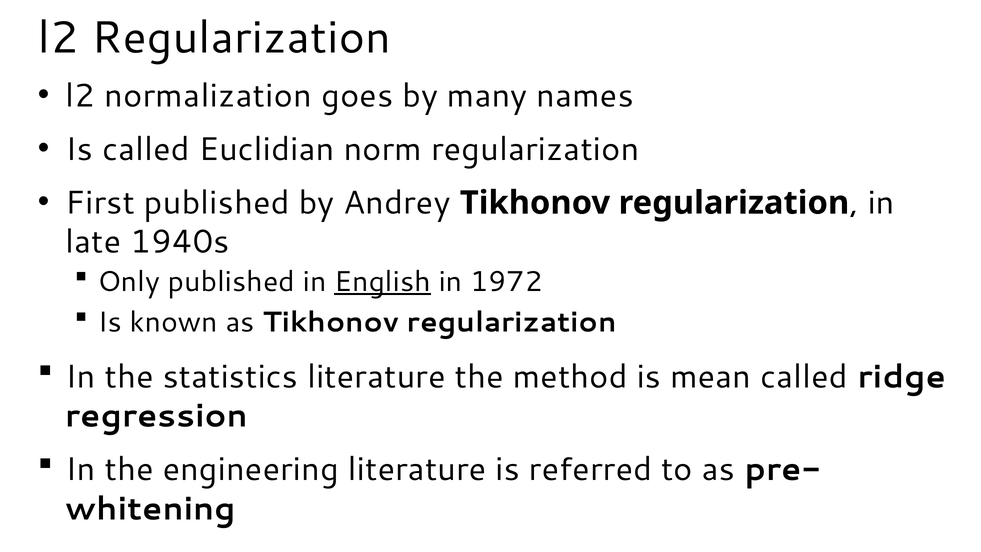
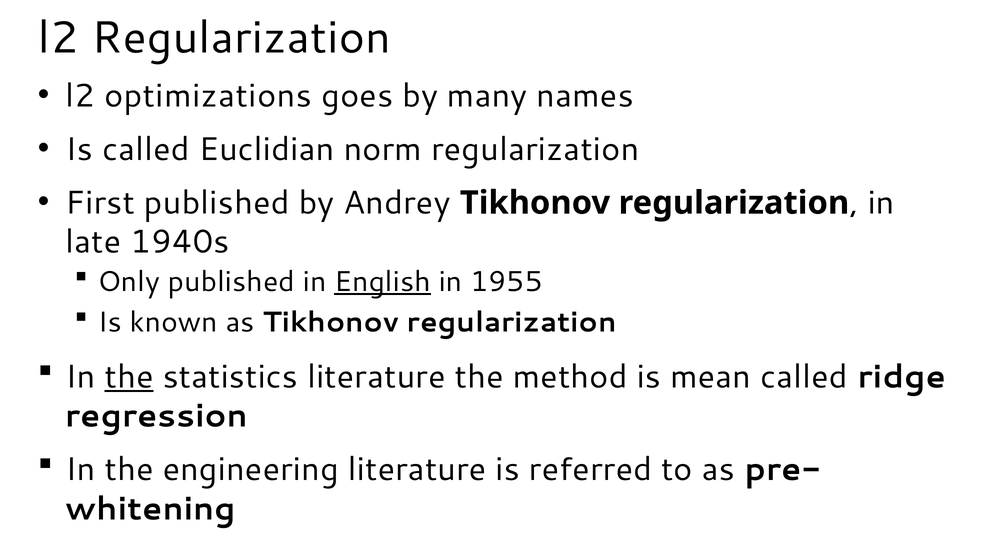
normalization: normalization -> optimizations (208, 96)
1972: 1972 -> 1955 (506, 282)
the underline: none -> present (129, 377)
